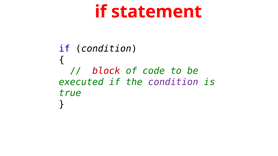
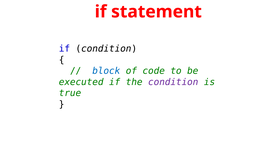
block colour: red -> blue (106, 71)
